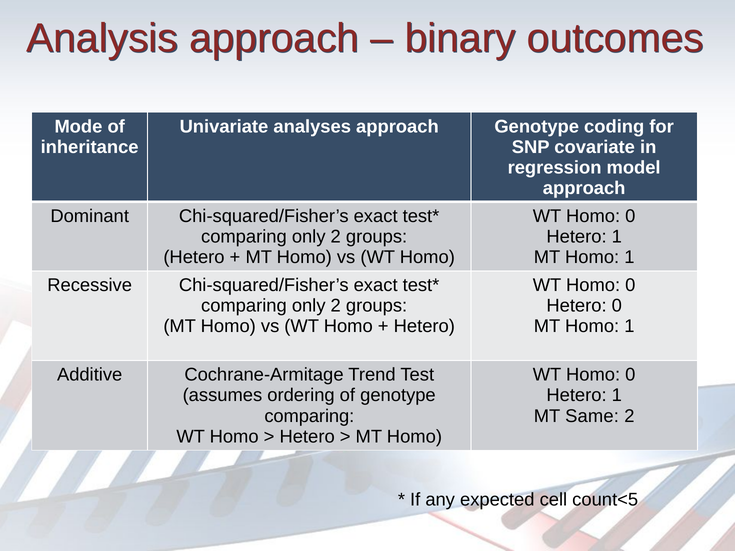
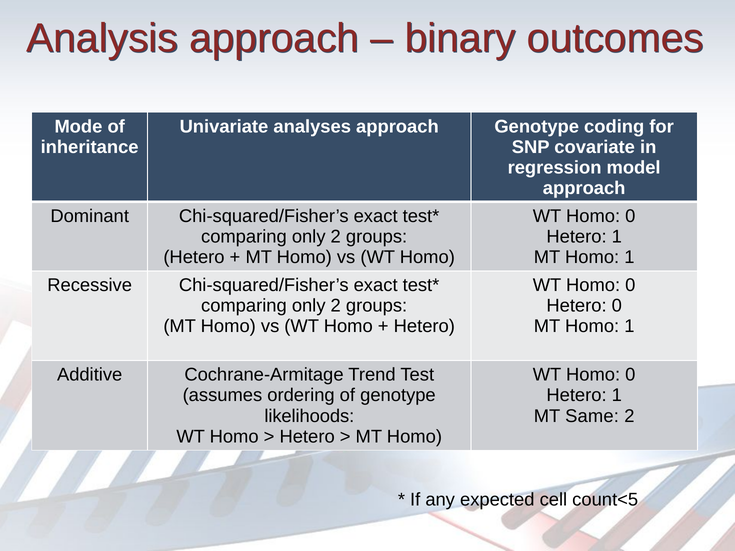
comparing: comparing -> likelihoods (309, 416)
